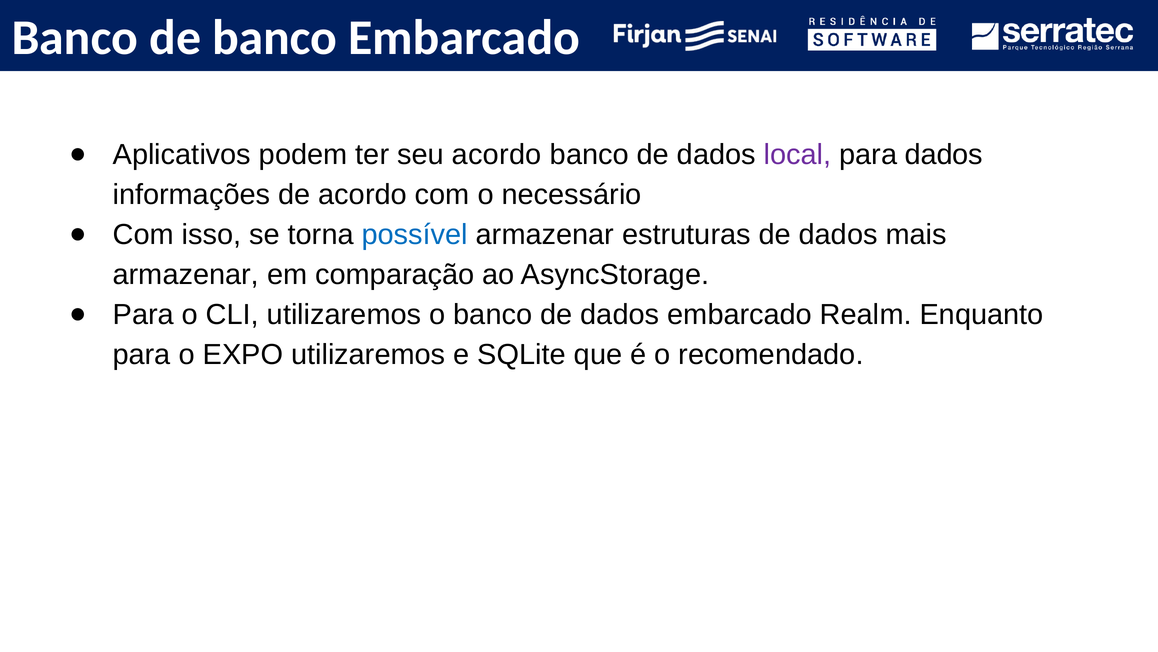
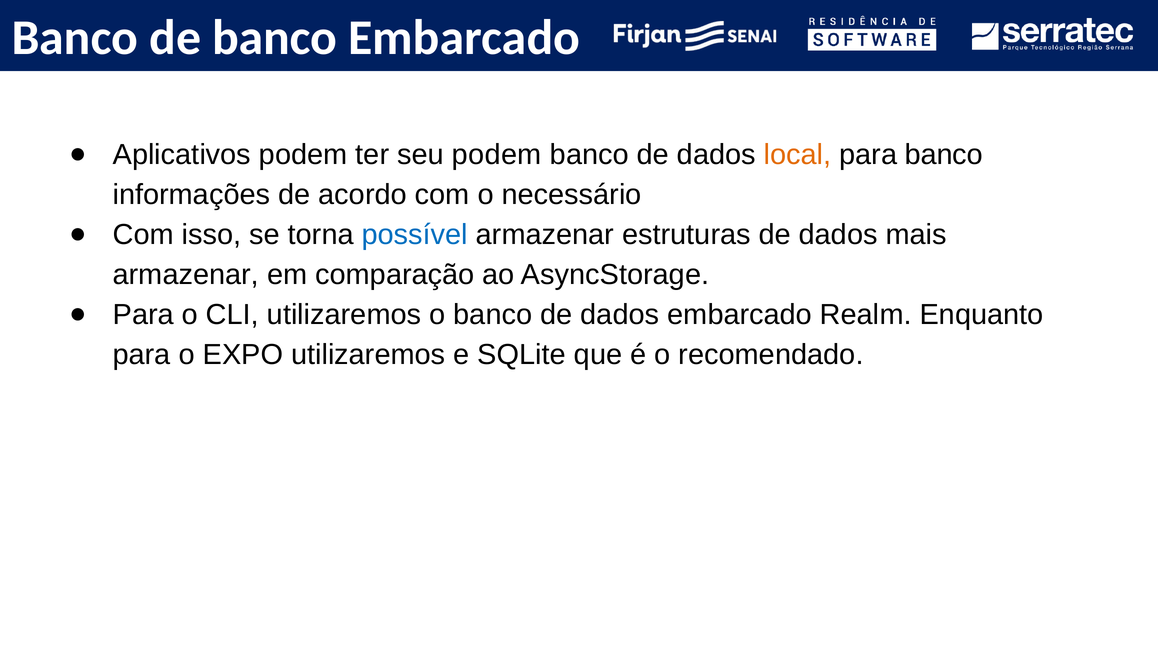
seu acordo: acordo -> podem (497, 154)
local colour: purple -> orange (798, 154)
para dados: dados -> banco (944, 154)
